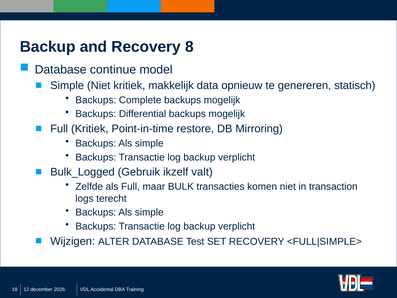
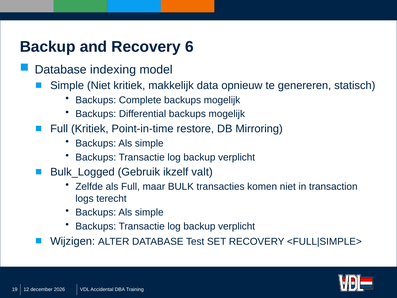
8: 8 -> 6 (189, 47)
continue: continue -> indexing (113, 69)
